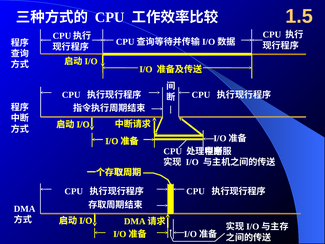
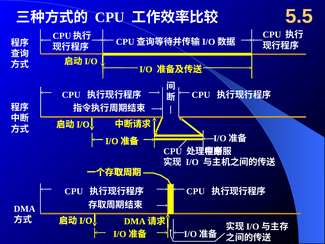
1.5: 1.5 -> 5.5 (299, 16)
